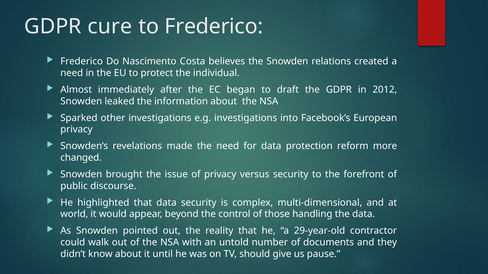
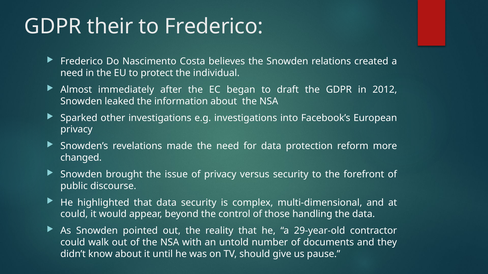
cure: cure -> their (110, 26)
world: world -> could (74, 214)
